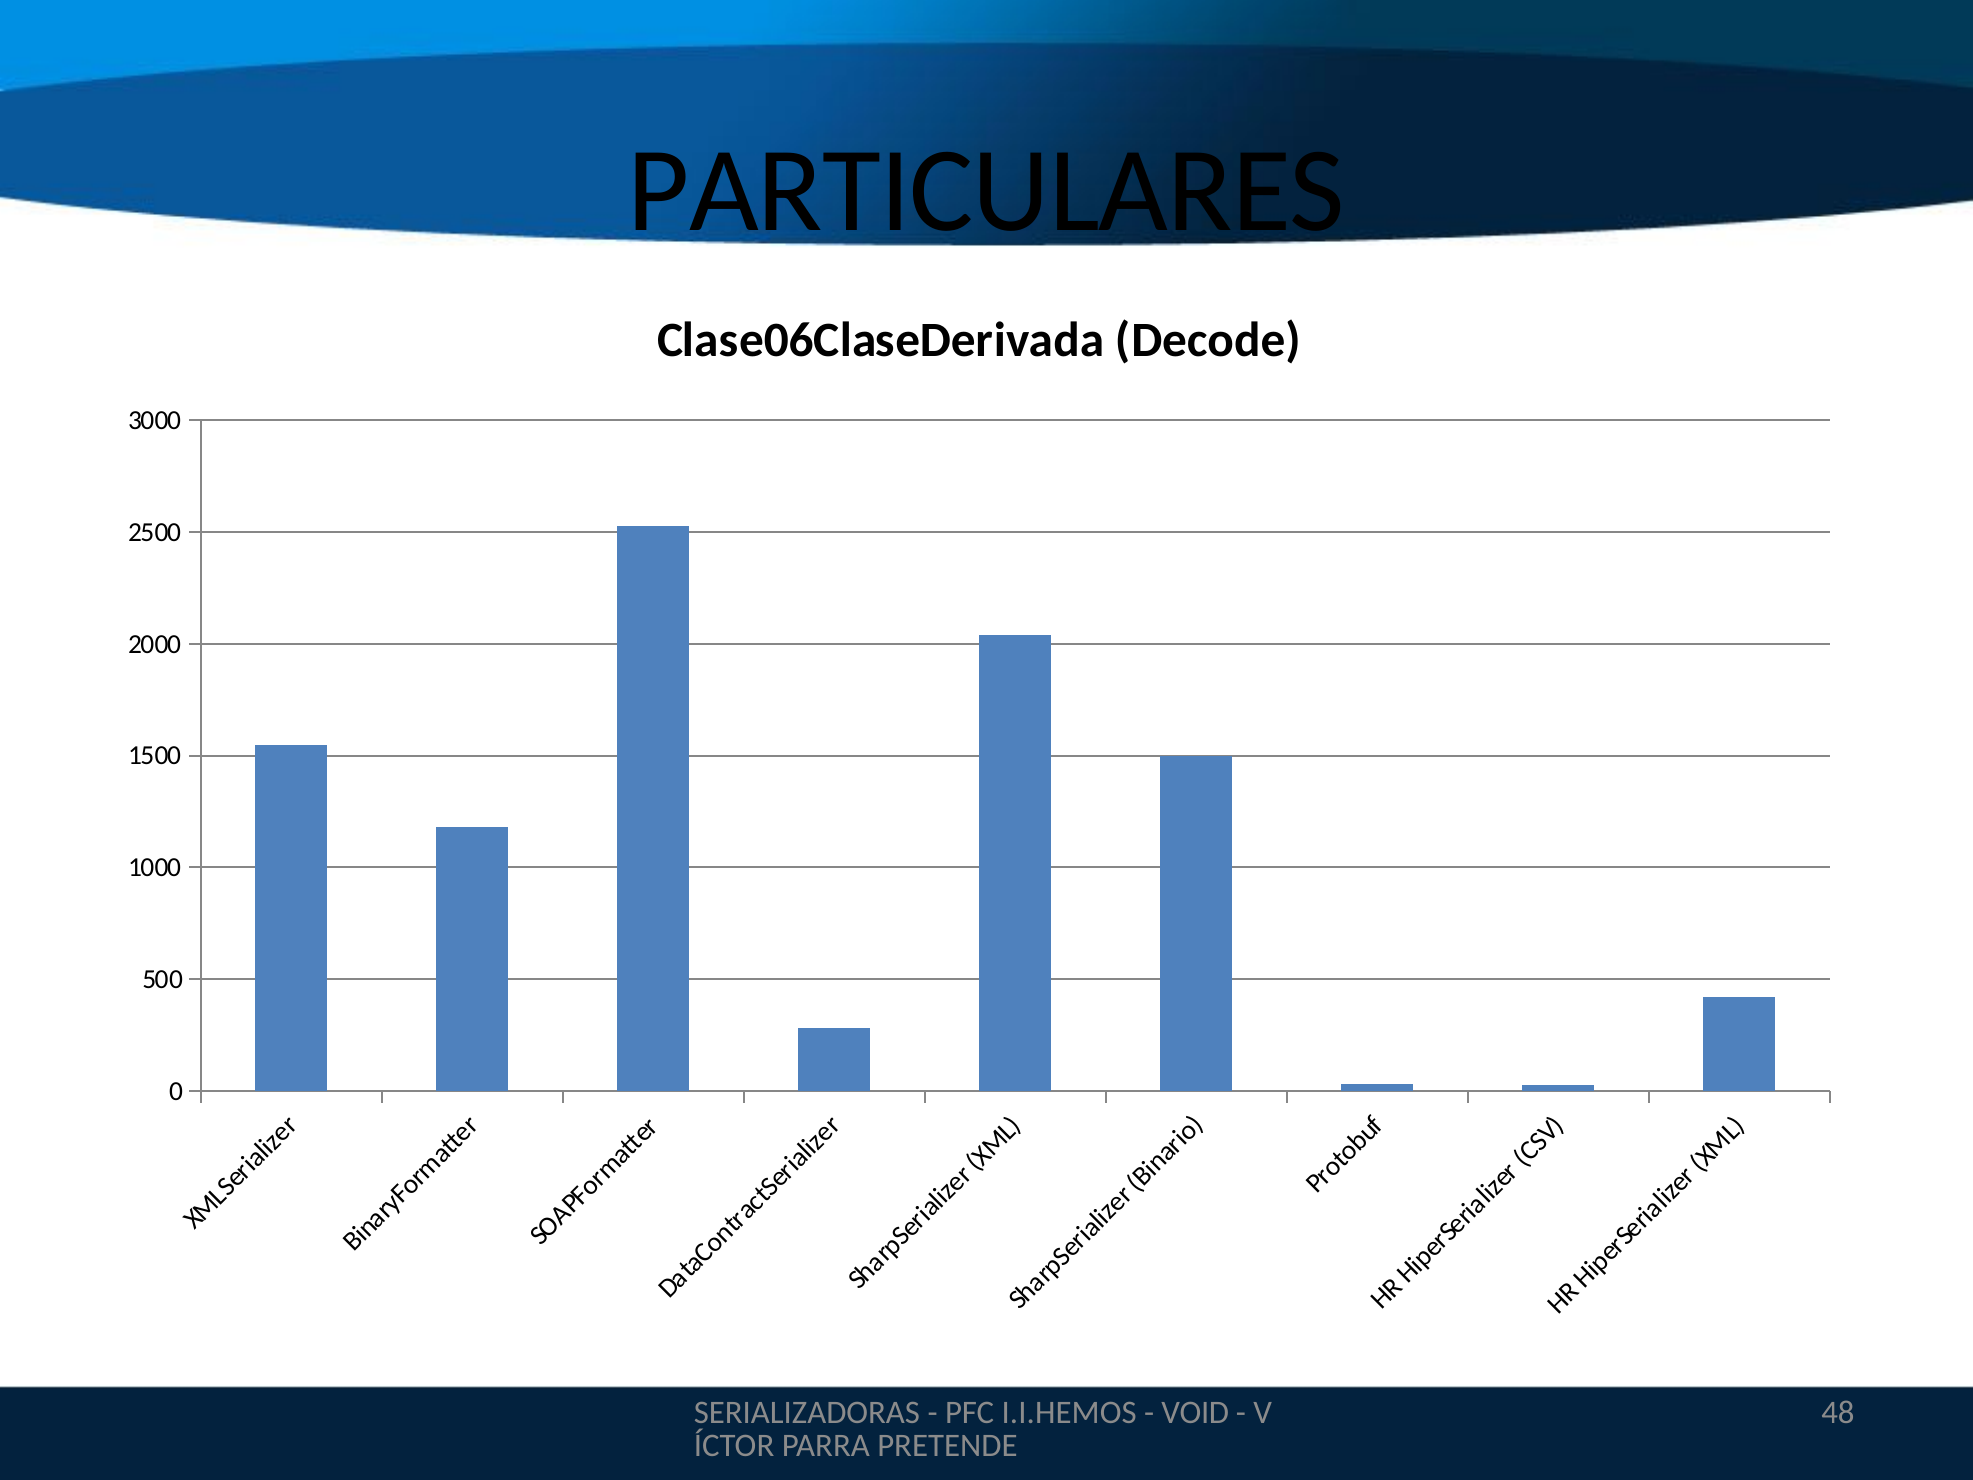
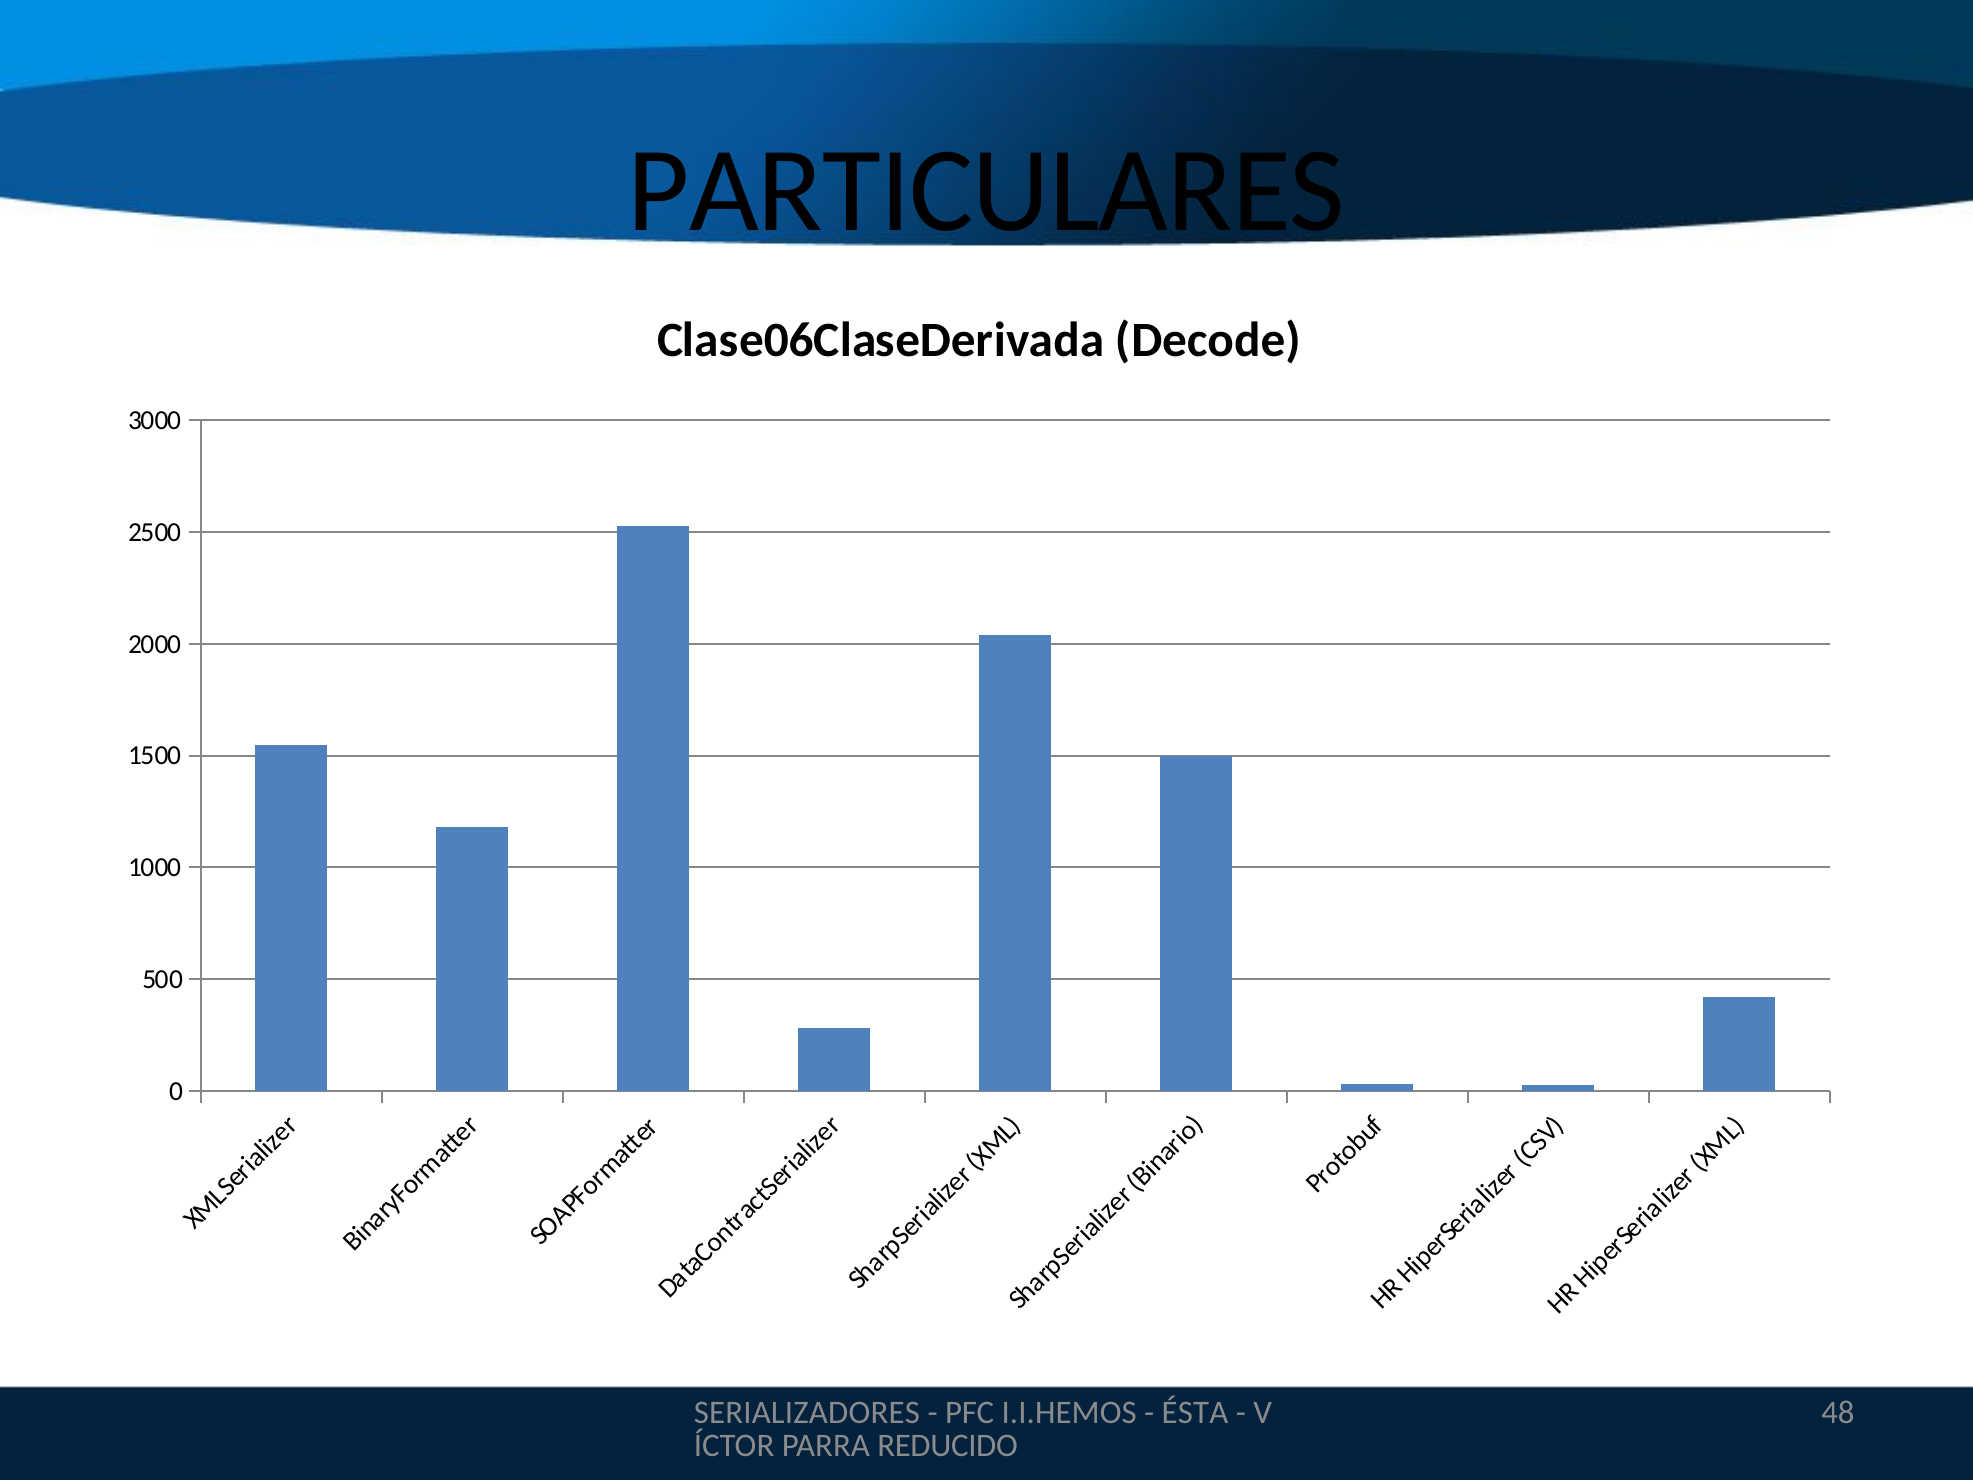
SERIALIZADORAS: SERIALIZADORAS -> SERIALIZADORES (807, 1413)
VOID: VOID -> ÉSTA (1195, 1413)
PRETENDE: PRETENDE -> REDUCIDO (948, 1446)
